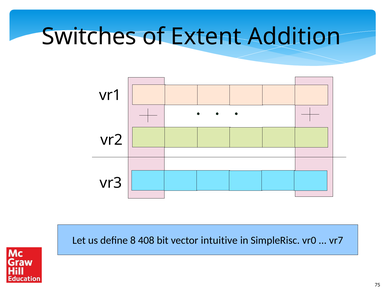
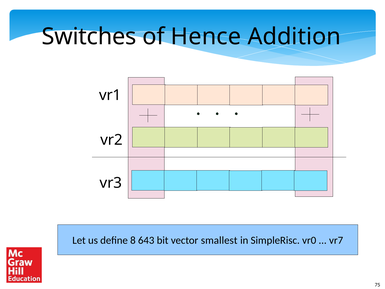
Extent: Extent -> Hence (206, 36)
408: 408 -> 643 (146, 240)
intuitive: intuitive -> smallest (219, 240)
